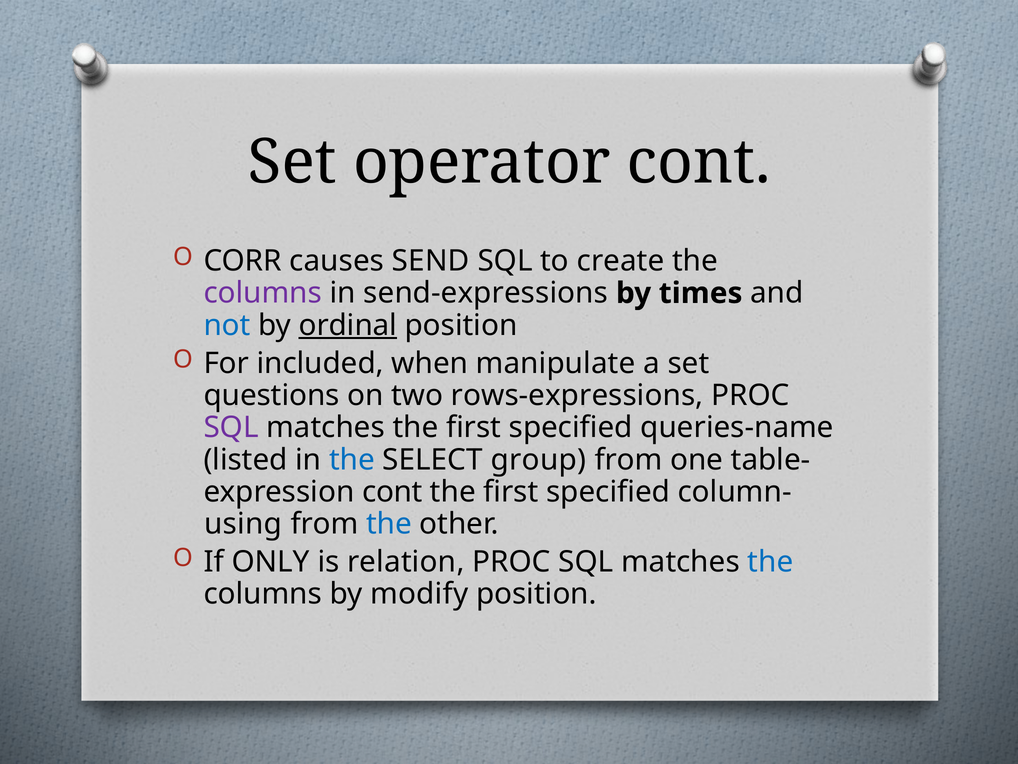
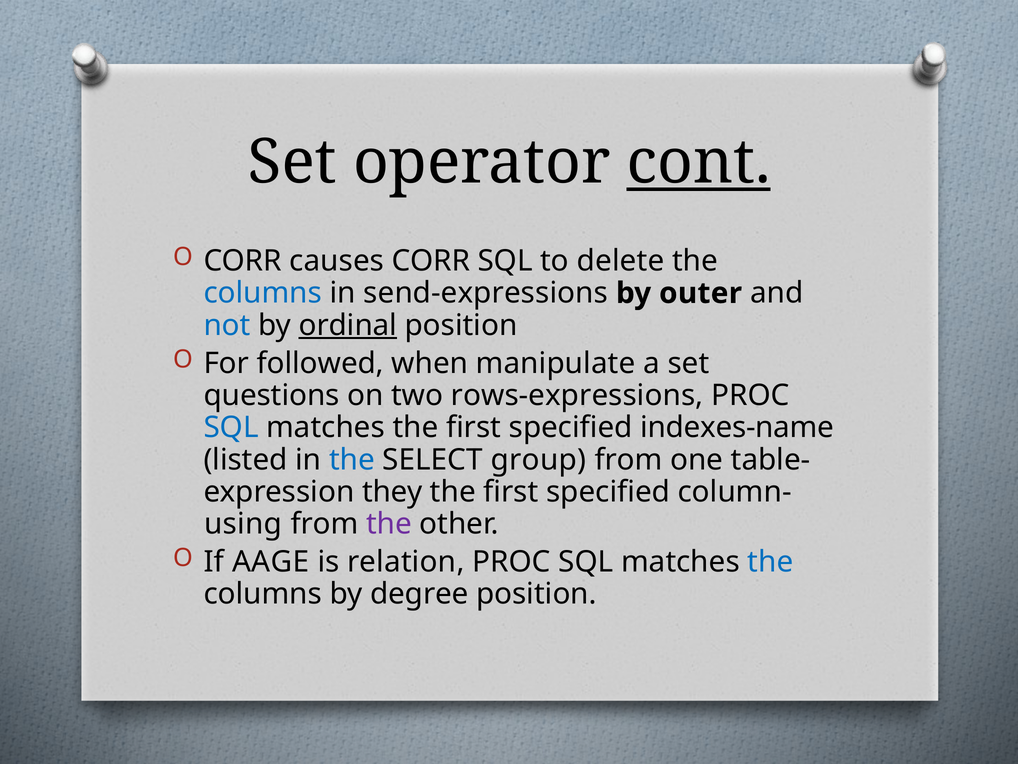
cont underline: none -> present (699, 162)
causes SEND: SEND -> CORR (431, 261)
create: create -> delete (621, 261)
columns colour: purple -> blue (263, 293)
times: times -> outer (701, 293)
included: included -> followed (320, 363)
SQL colour: purple -> blue (231, 427)
queries-name: queries-name -> indexes-name (737, 427)
cont: cont -> they (392, 491)
the colour: blue -> purple (389, 524)
ONLY: ONLY -> AAGE (271, 562)
modify: modify -> degree (419, 594)
